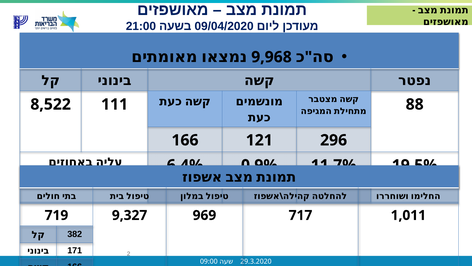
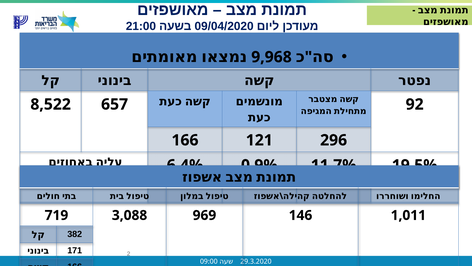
111: 111 -> 657 (115, 104)
88: 88 -> 92 (415, 104)
9,327: 9,327 -> 3,088 (130, 215)
717: 717 -> 146 (300, 215)
